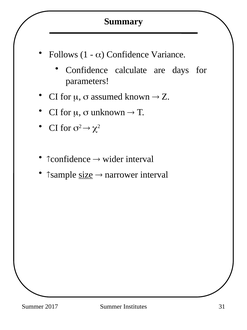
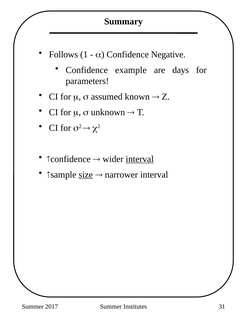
Variance: Variance -> Negative (168, 54)
calculate: calculate -> example (131, 70)
interval underline: none -> present (140, 159)
